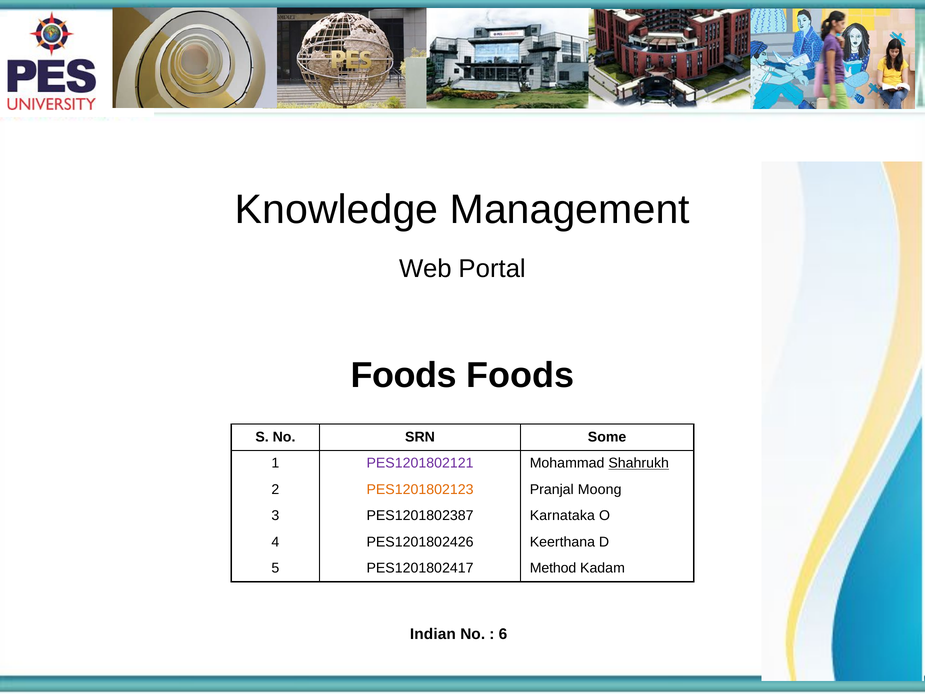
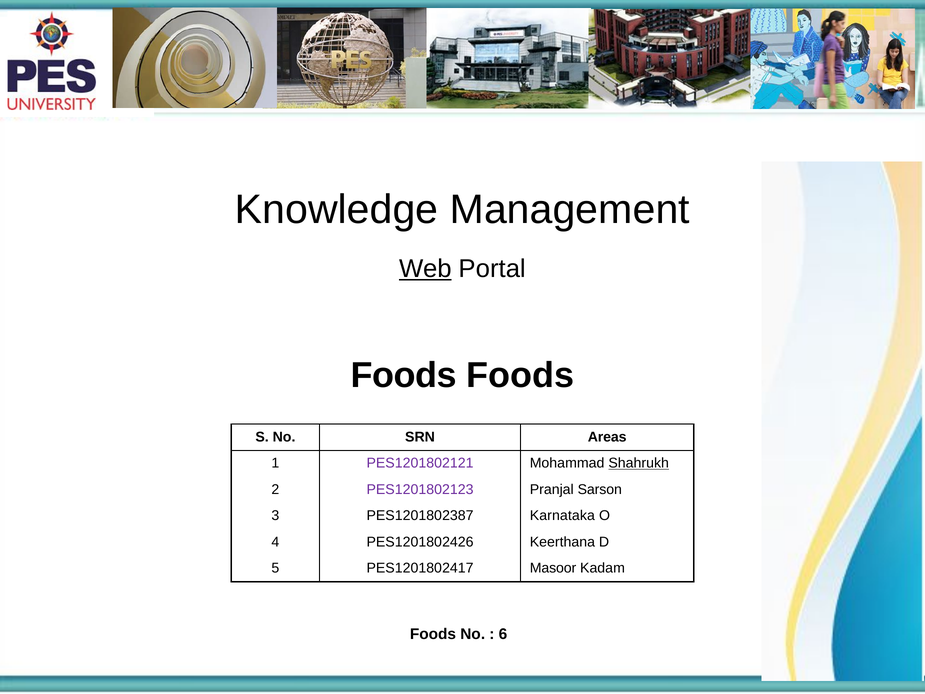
Web underline: none -> present (425, 268)
Some: Some -> Areas (607, 437)
PES1201802123 colour: orange -> purple (420, 489)
Moong: Moong -> Sarson (600, 489)
Method: Method -> Masoor (553, 568)
Indian: Indian -> Foods (433, 634)
